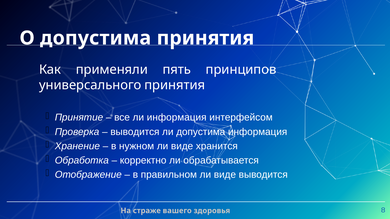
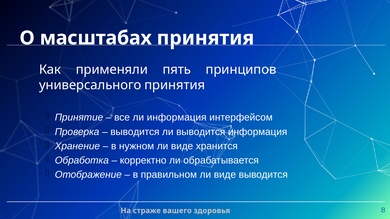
О допустима: допустима -> масштабах (96, 38)
ли допустима: допустима -> выводится (201, 132)
